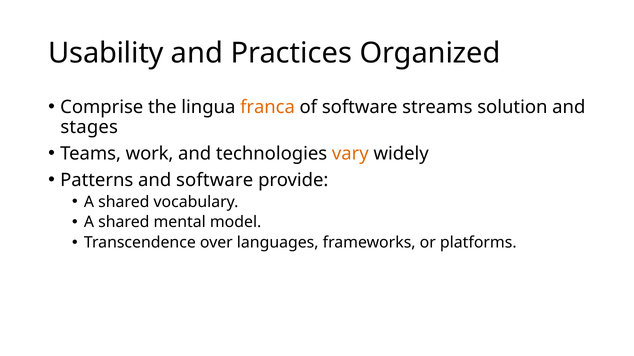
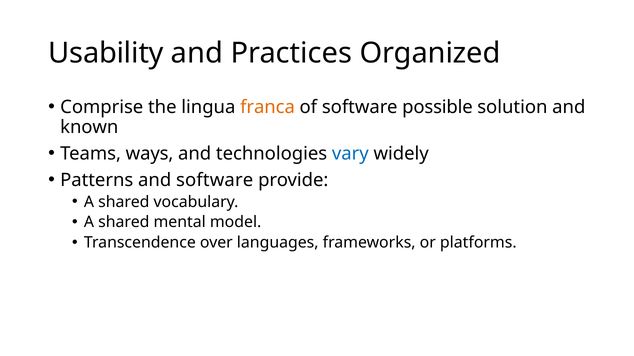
streams: streams -> possible (437, 107)
stages: stages -> known (89, 127)
work: work -> ways (150, 154)
vary colour: orange -> blue (350, 154)
